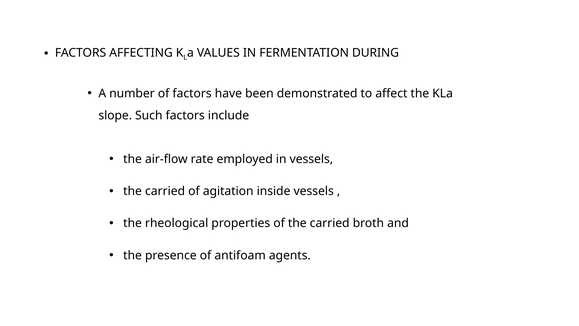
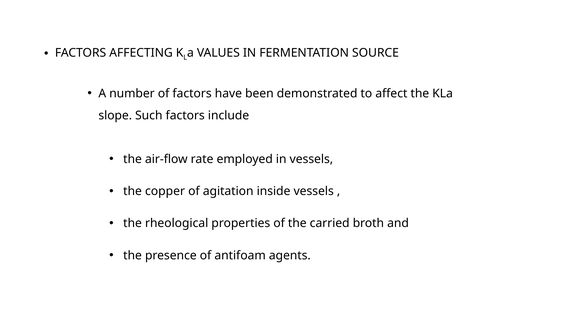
DURING: DURING -> SOURCE (375, 53)
carried: carried -> copper (165, 191)
